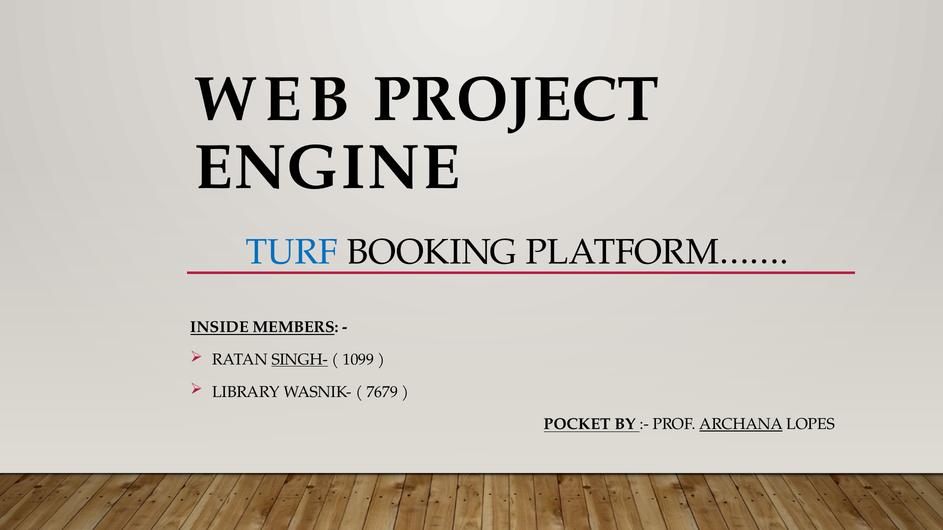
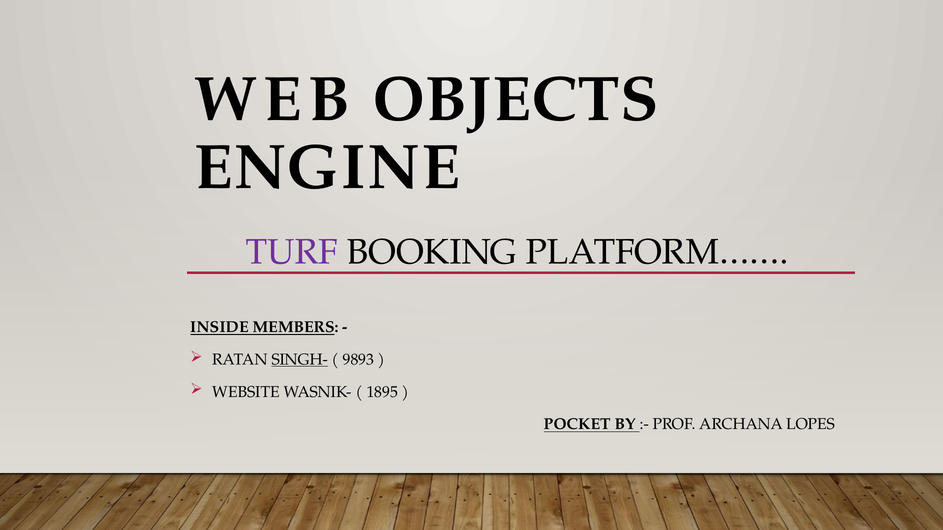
PROJECT: PROJECT -> OBJECTS (516, 100)
TURF colour: blue -> purple (292, 252)
1099: 1099 -> 9893 (358, 360)
LIBRARY: LIBRARY -> WEBSITE (246, 392)
7679: 7679 -> 1895 (382, 392)
ARCHANA underline: present -> none (741, 425)
